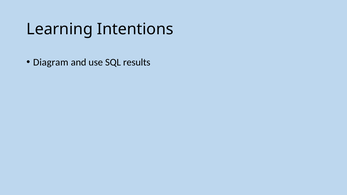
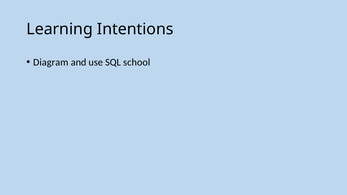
results: results -> school (137, 62)
